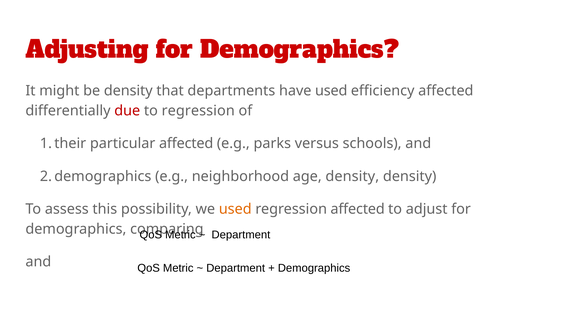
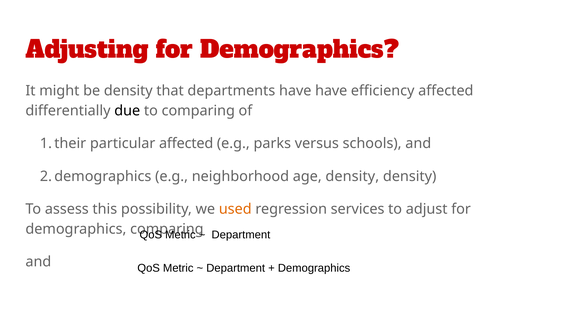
have used: used -> have (331, 91)
due colour: red -> black (127, 111)
to regression: regression -> comparing (198, 111)
regression affected: affected -> services (358, 209)
